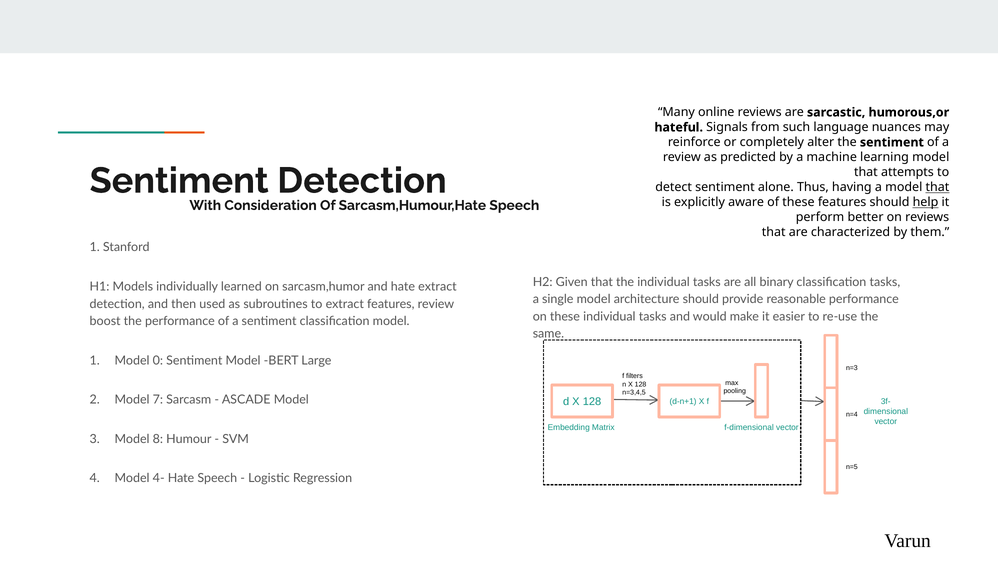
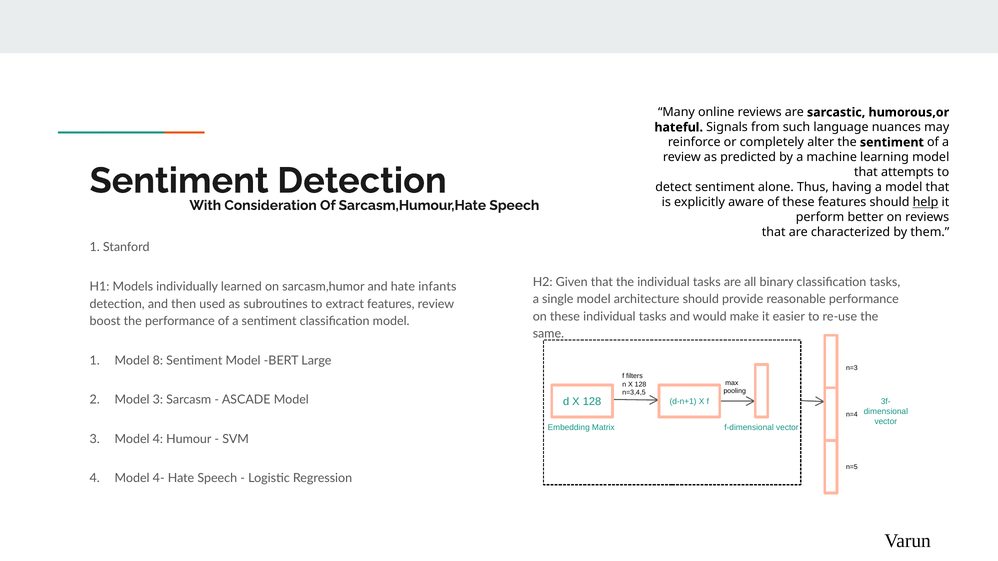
that underline: present -> none (937, 187)
hate extract: extract -> infants (437, 287)
0: 0 -> 8 (158, 361)
2 Model 7: 7 -> 3 (158, 400)
Model 8: 8 -> 4 (158, 439)
